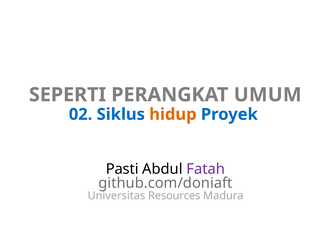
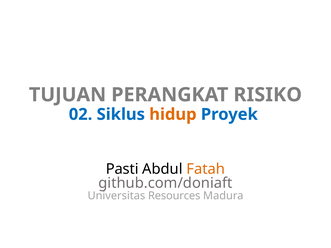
SEPERTI: SEPERTI -> TUJUAN (68, 95)
UMUM: UMUM -> RISIKO (268, 95)
Fatah colour: purple -> orange (206, 169)
